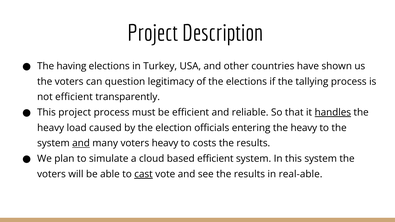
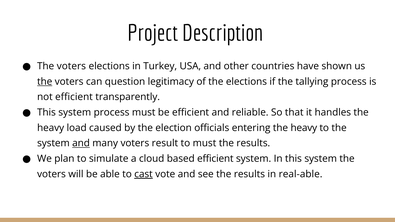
having: having -> voters (71, 66)
the underline: none -> present (45, 82)
project: project -> system (75, 112)
handles underline: present -> none (333, 112)
voters heavy: heavy -> result (165, 143)
to costs: costs -> must (204, 143)
